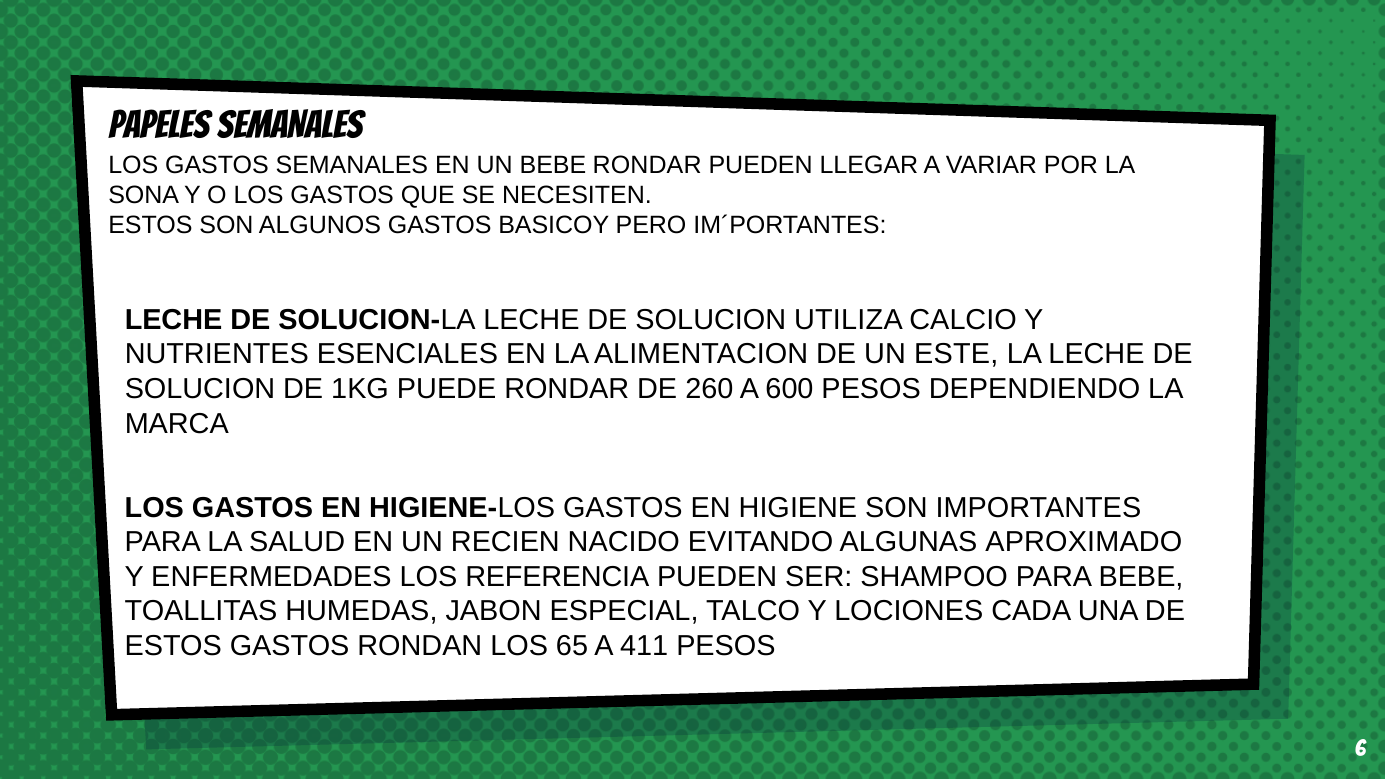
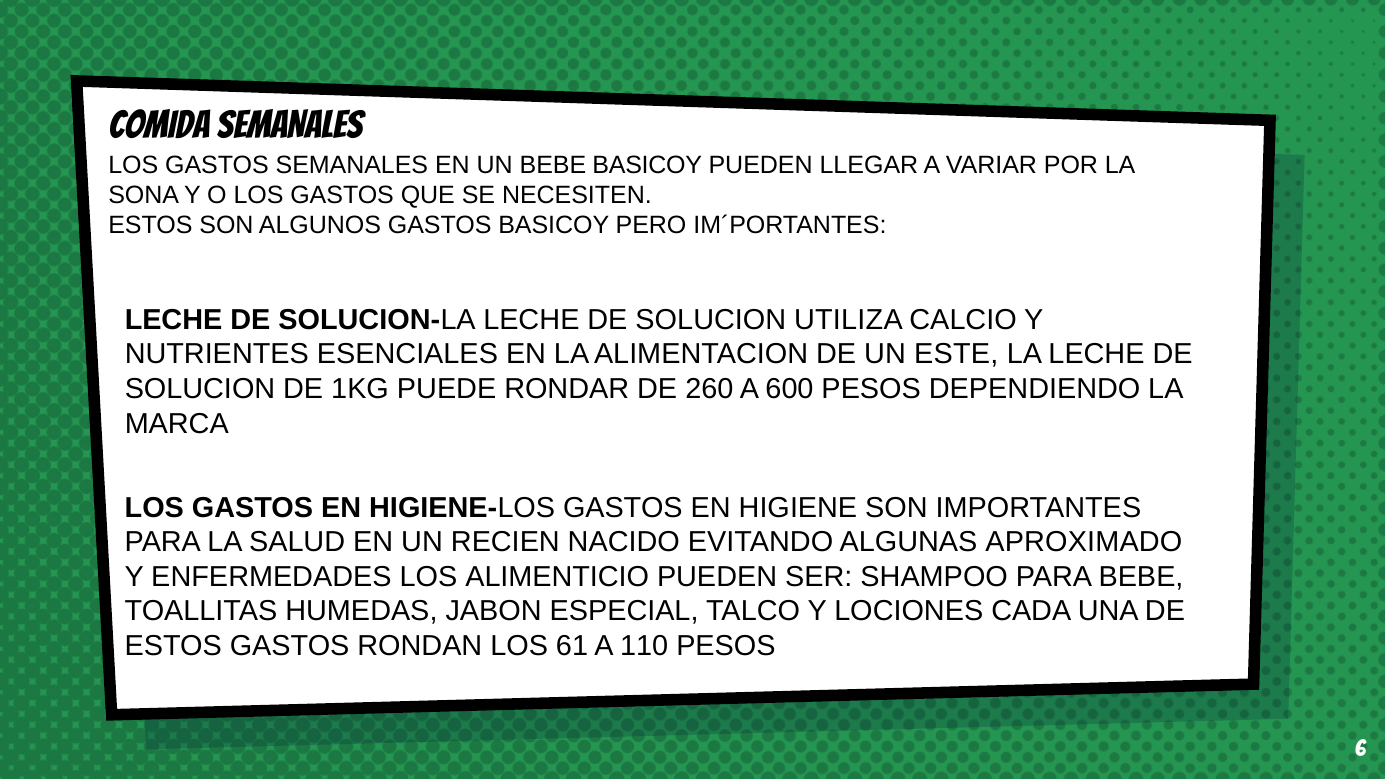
PAPELES: PAPELES -> COMIDA (159, 126)
BEBE RONDAR: RONDAR -> BASICOY (647, 165)
REFERENCIA: REFERENCIA -> ALIMENTICIO (557, 577)
65: 65 -> 61 (572, 646)
411: 411 -> 110 (644, 646)
